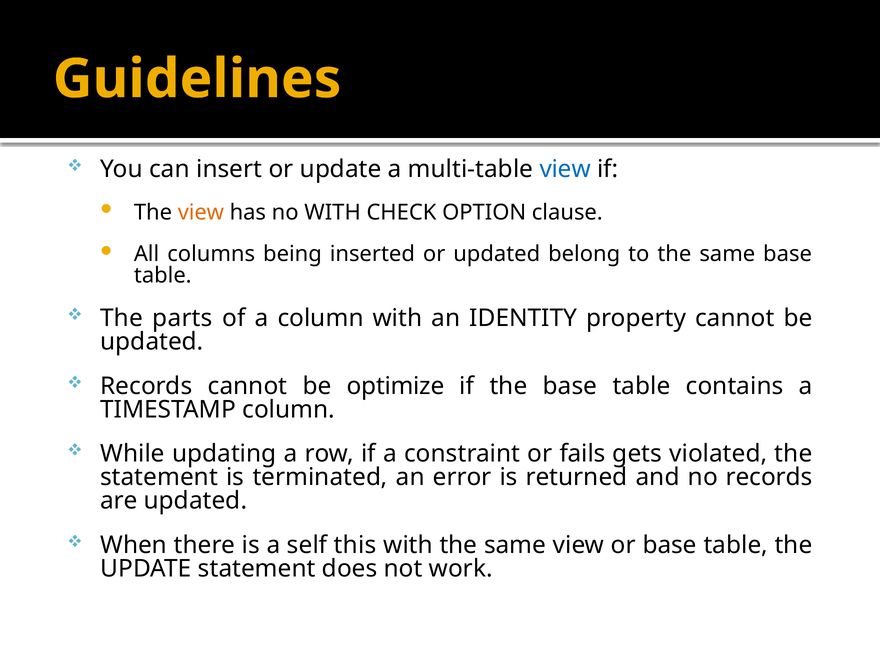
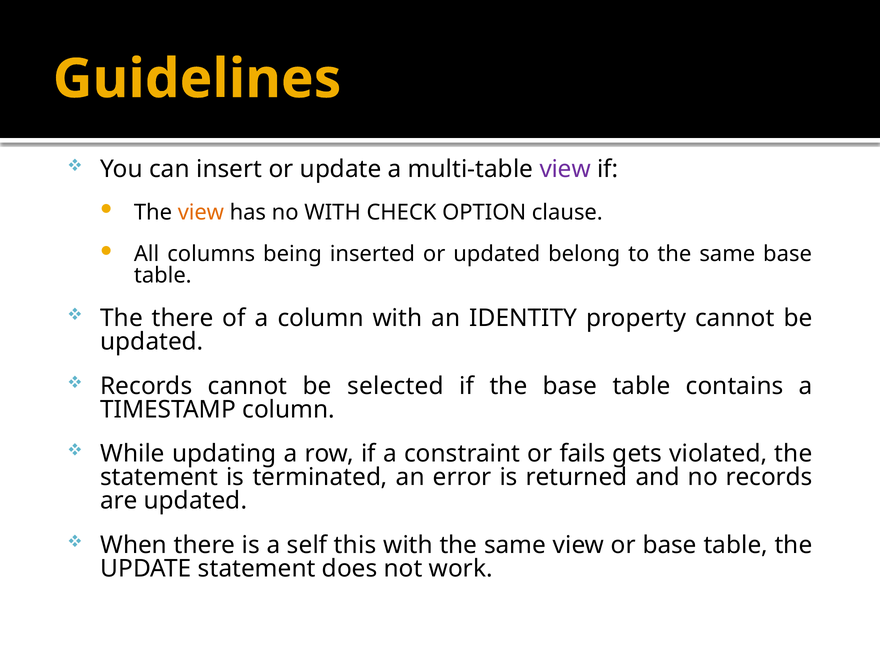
view colour: blue -> purple (565, 169)
The parts: parts -> there (183, 318)
optimize: optimize -> selected (395, 386)
